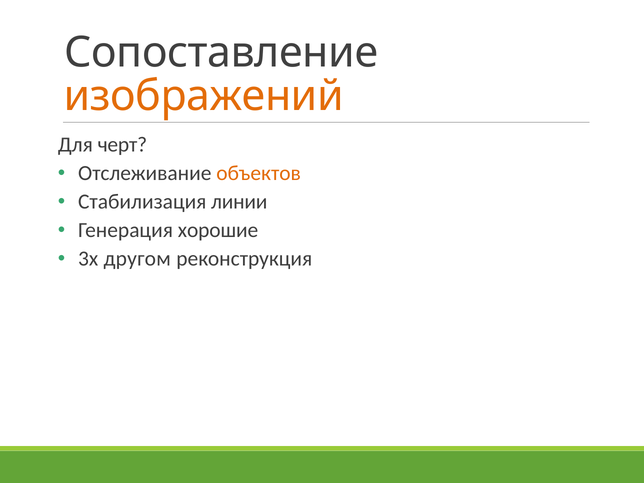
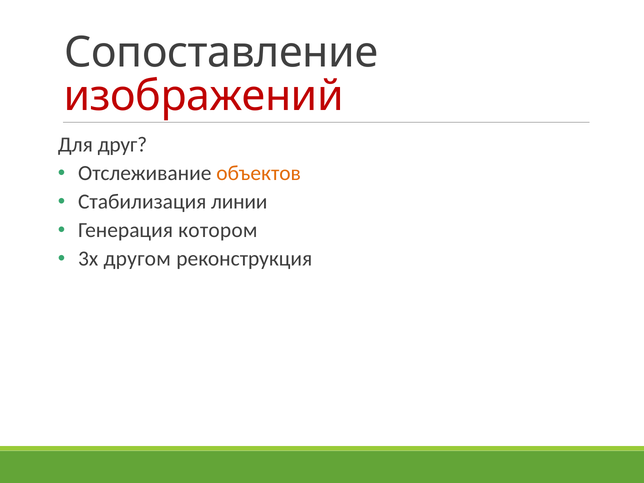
изображений colour: orange -> red (204, 96)
черт: черт -> друг (122, 145)
хорошие: хорошие -> котором (218, 230)
